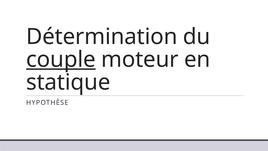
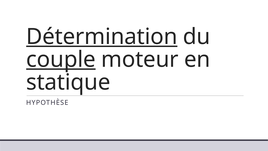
Détermination underline: none -> present (102, 37)
